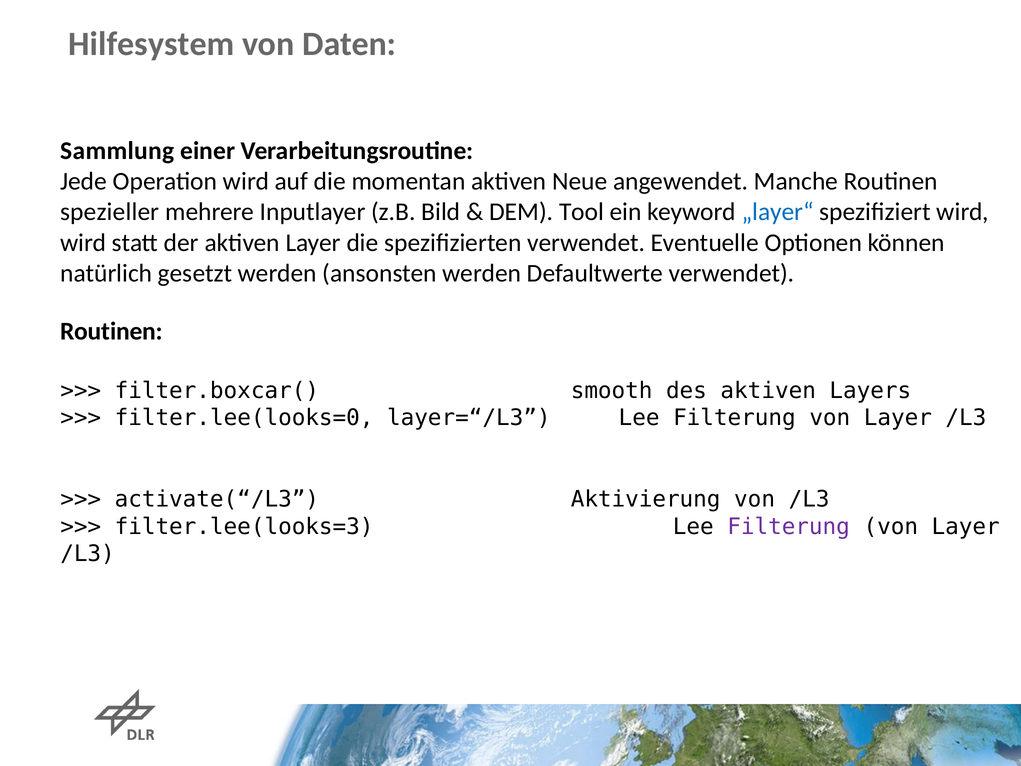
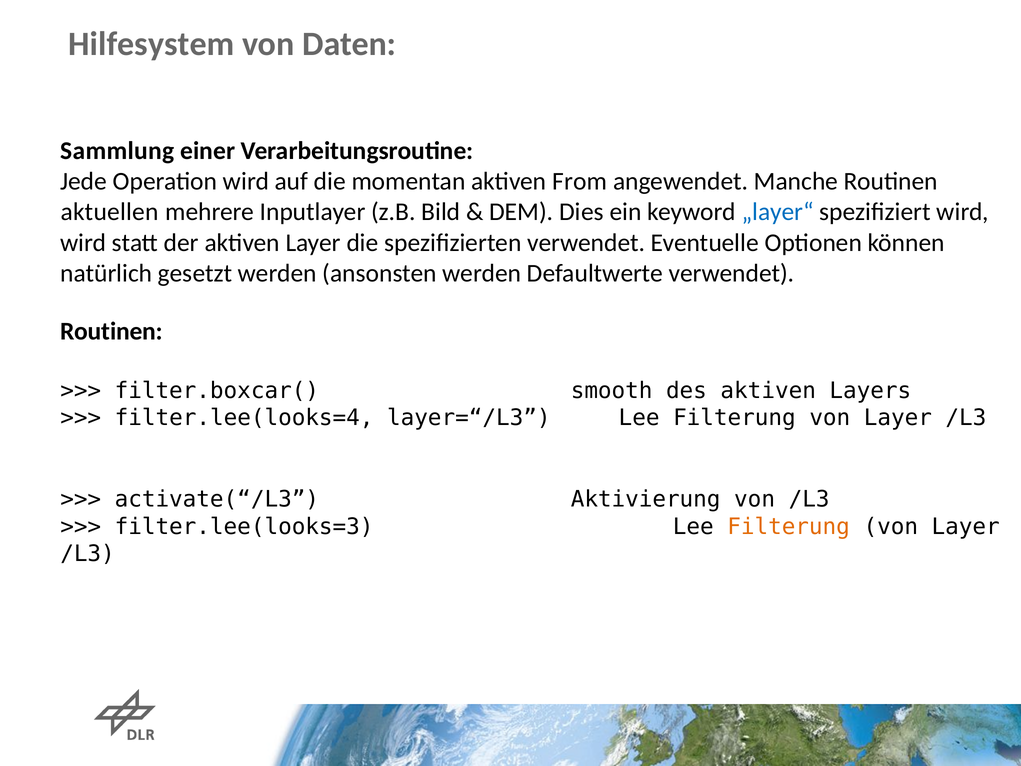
Neue: Neue -> From (580, 181)
spezieller: spezieller -> aktuellen (110, 212)
Tool: Tool -> Dies (581, 212)
filter.lee(looks=0: filter.lee(looks=0 -> filter.lee(looks=4 (244, 418)
Filterung colour: purple -> orange (789, 526)
